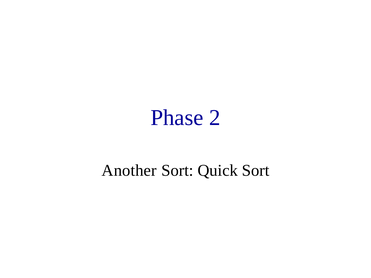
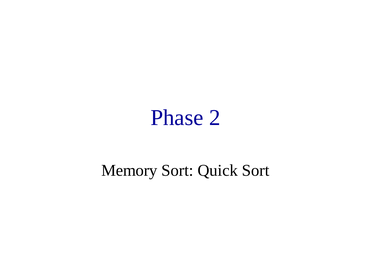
Another: Another -> Memory (129, 171)
